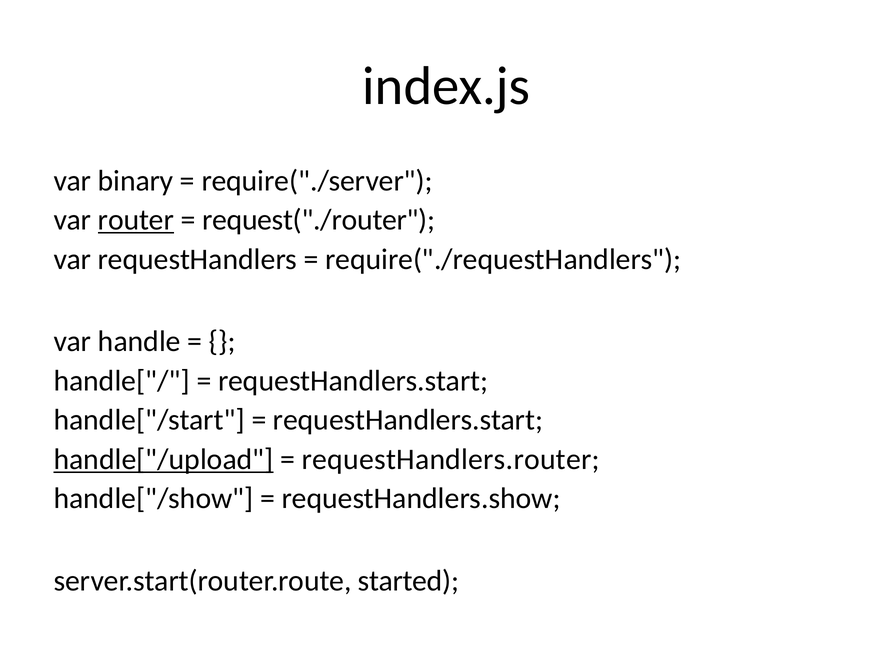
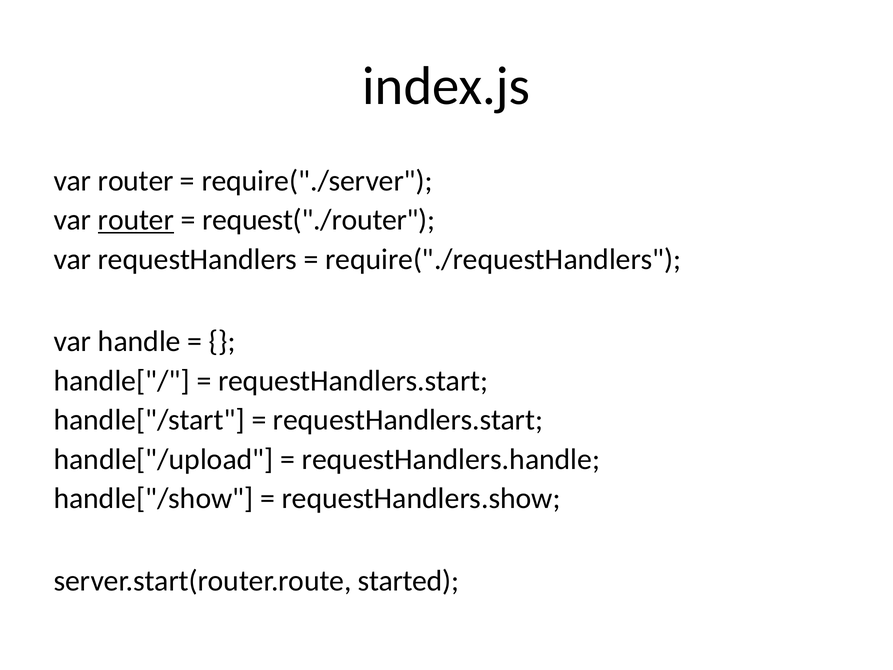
binary: binary -> router (136, 181)
handle["/upload underline: present -> none (164, 459)
requestHandlers.router: requestHandlers.router -> requestHandlers.handle (451, 459)
